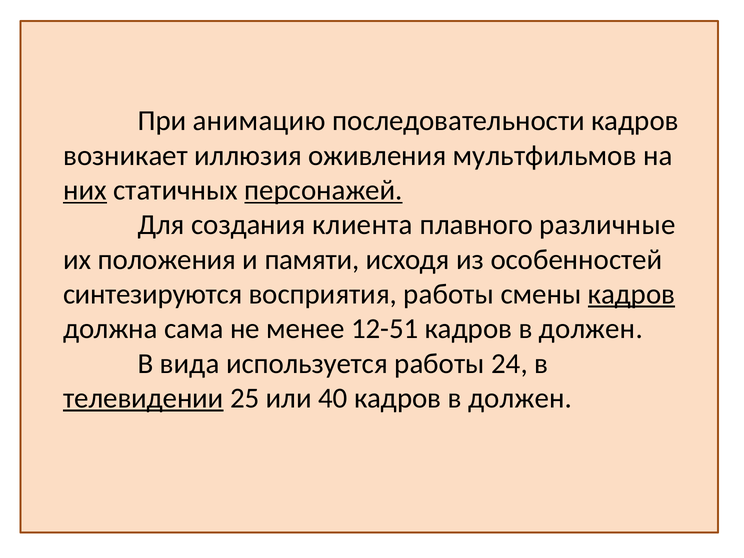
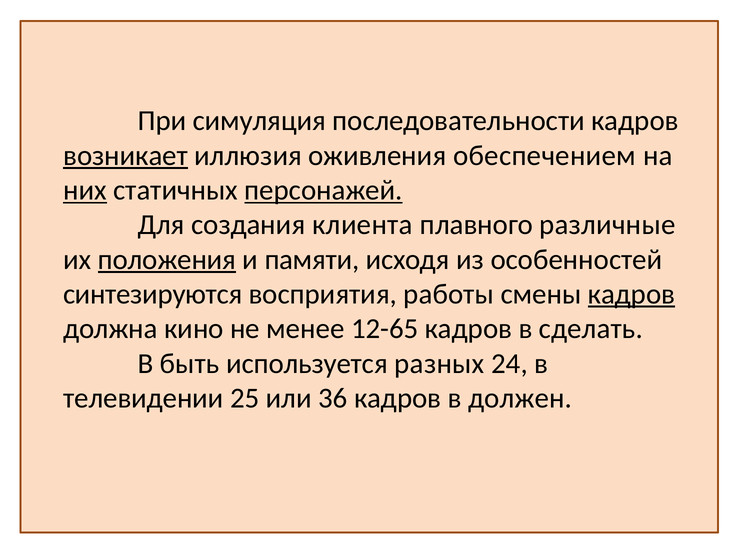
анимацию: анимацию -> симуляция (259, 121)
возникает underline: none -> present (126, 156)
мультфильмов: мультфильмов -> обеспечением (545, 156)
положения underline: none -> present (167, 260)
сама: сама -> кино (194, 329)
12-51: 12-51 -> 12-65 (385, 329)
должен: должен -> сделать (591, 329)
вида: вида -> быть (190, 363)
используется работы: работы -> разных (439, 363)
телевидении underline: present -> none (143, 398)
40: 40 -> 36 (333, 398)
